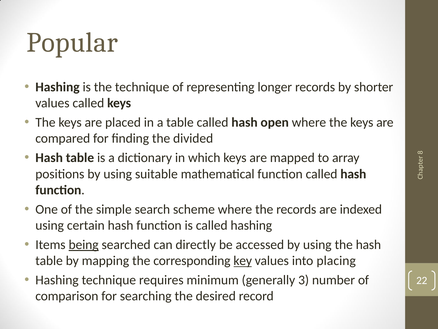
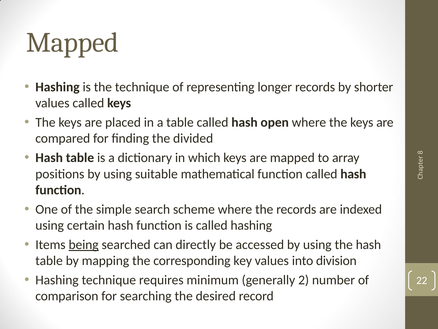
Popular: Popular -> Mapped (72, 42)
key underline: present -> none (243, 260)
placing: placing -> division (336, 260)
3: 3 -> 2 (304, 280)
